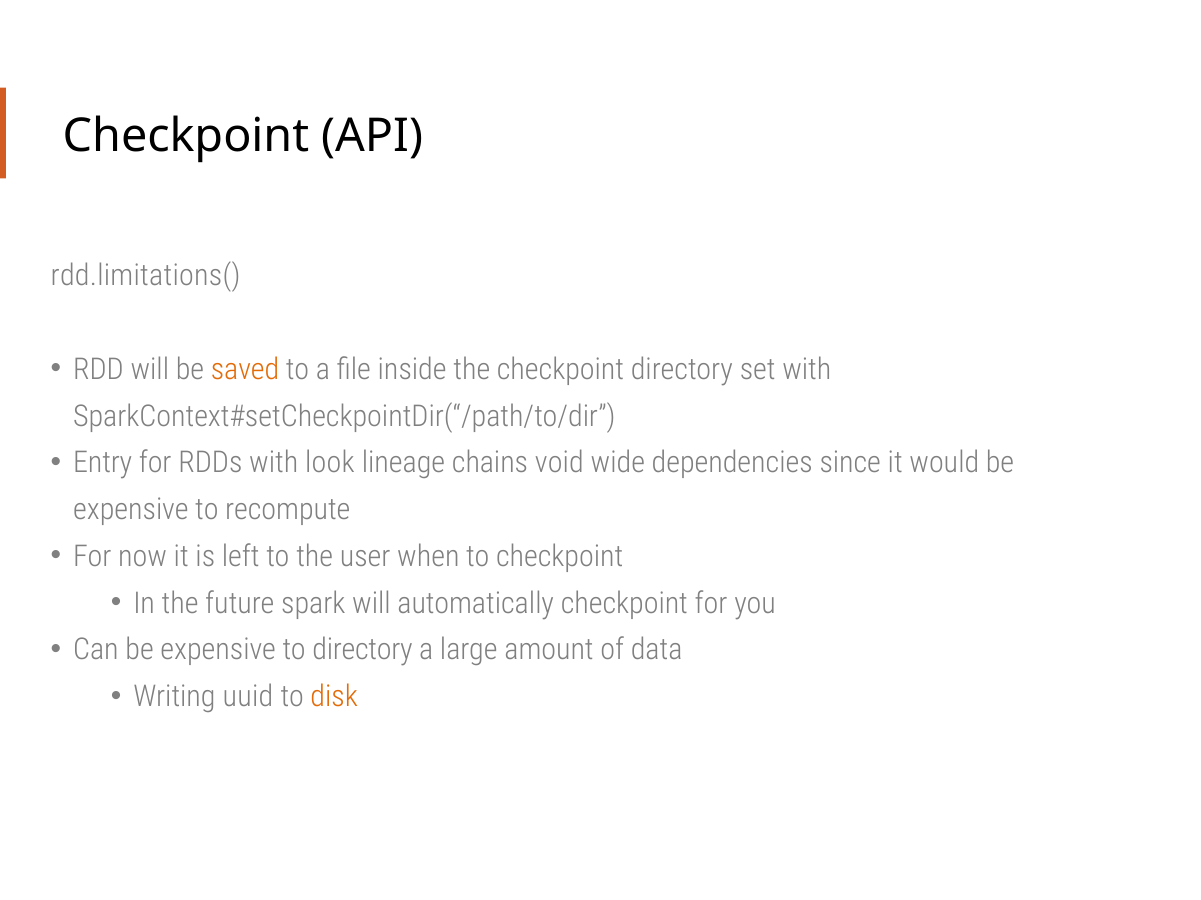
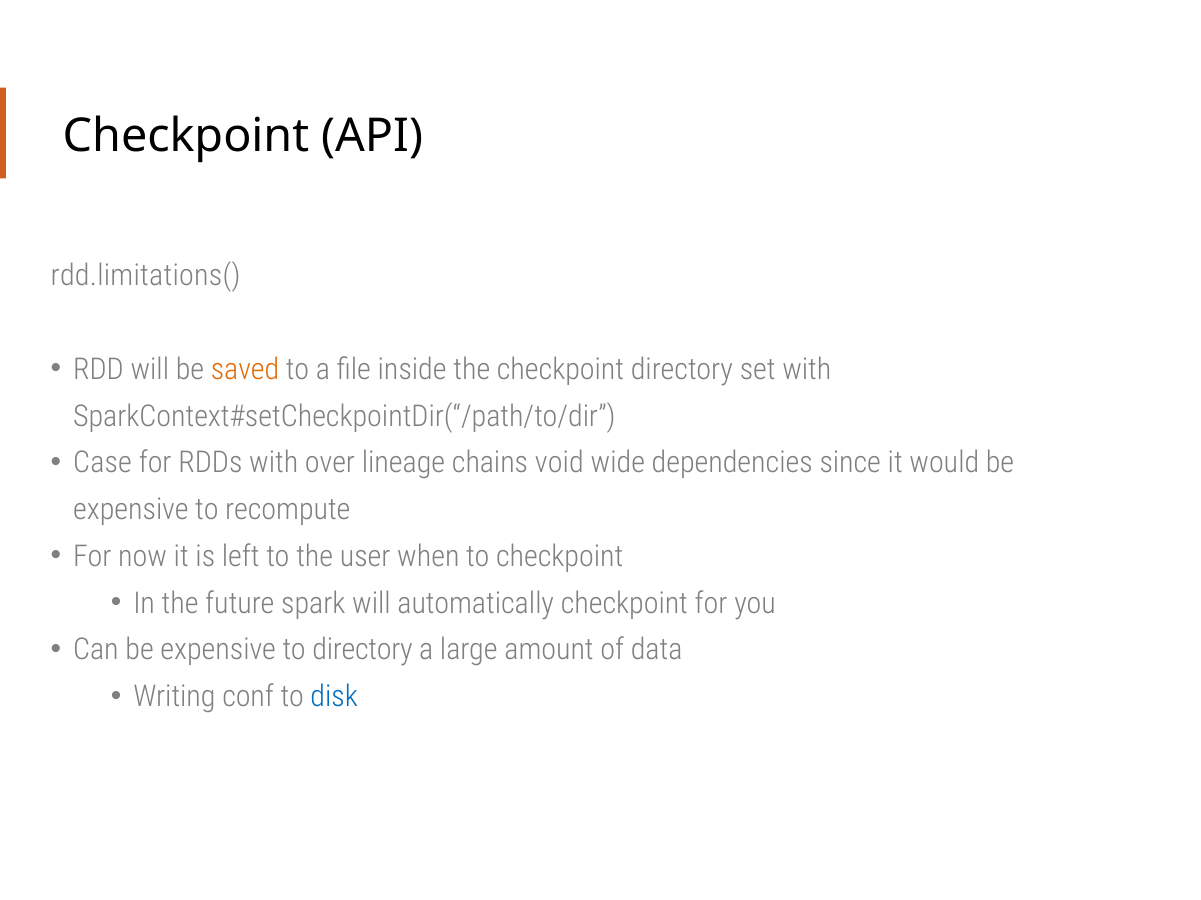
Entry: Entry -> Case (103, 463)
look: look -> over (330, 463)
uuid: uuid -> conf (248, 697)
disk colour: orange -> blue (334, 697)
